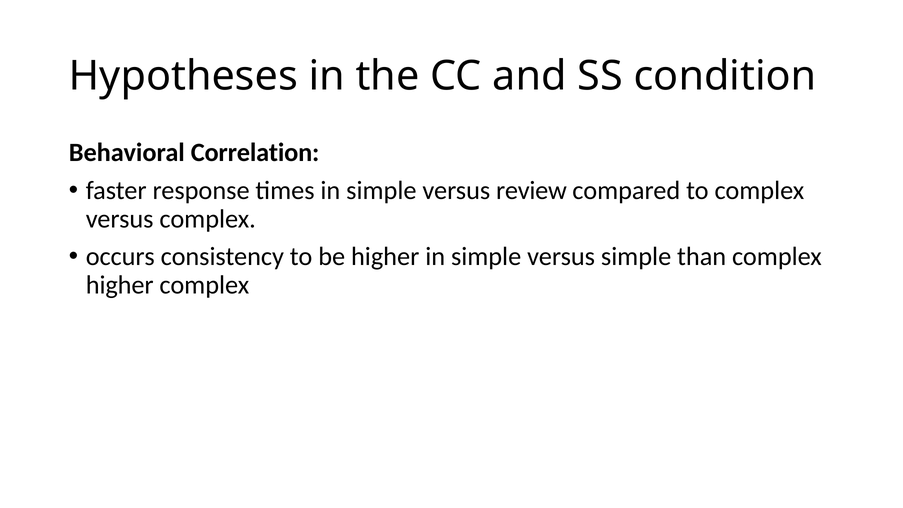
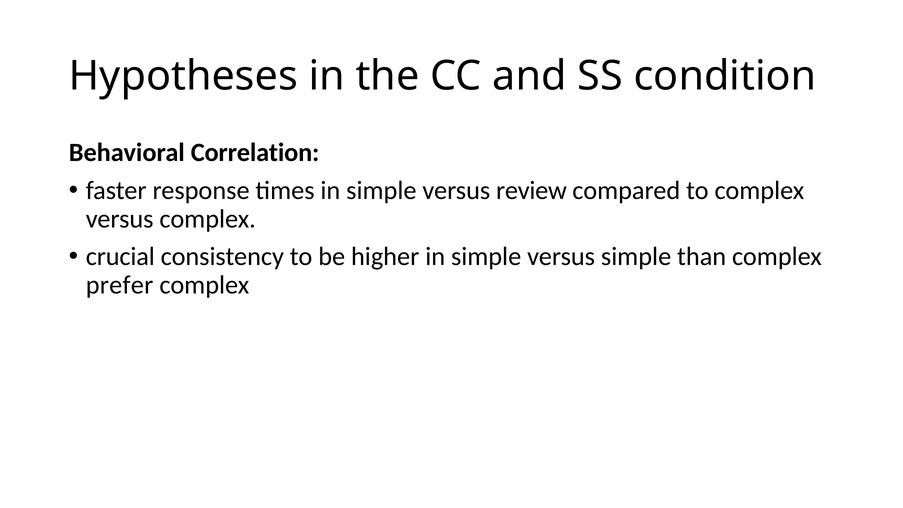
occurs: occurs -> crucial (120, 257)
higher: higher -> prefer (120, 285)
